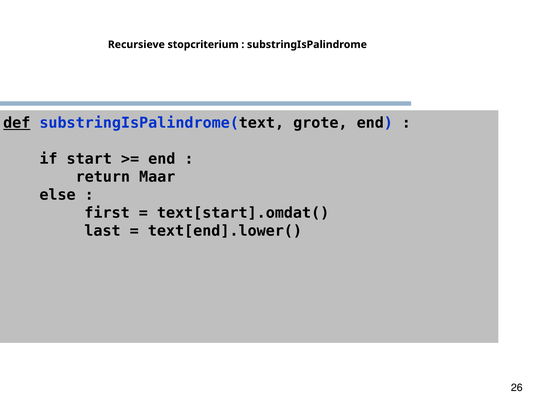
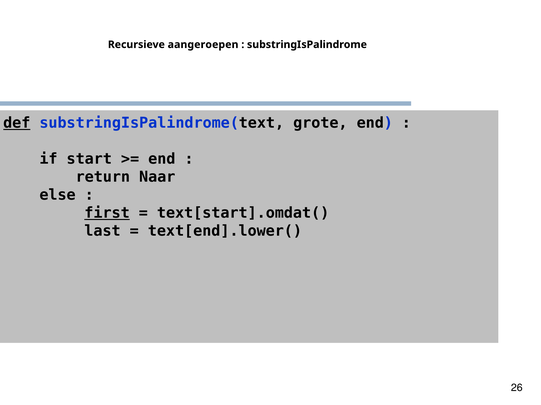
stopcriterium: stopcriterium -> aangeroepen (203, 45)
Maar: Maar -> Naar (157, 177)
first underline: none -> present (107, 213)
